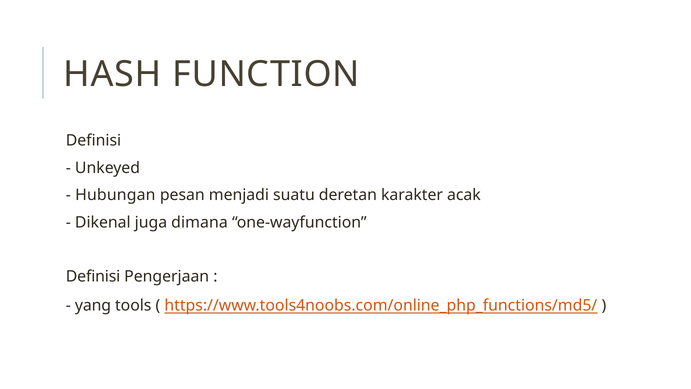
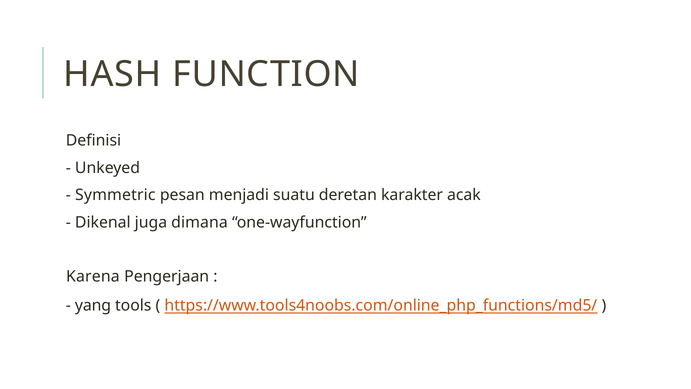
Hubungan: Hubungan -> Symmetric (115, 195)
Definisi: Definisi -> Karena (93, 276)
